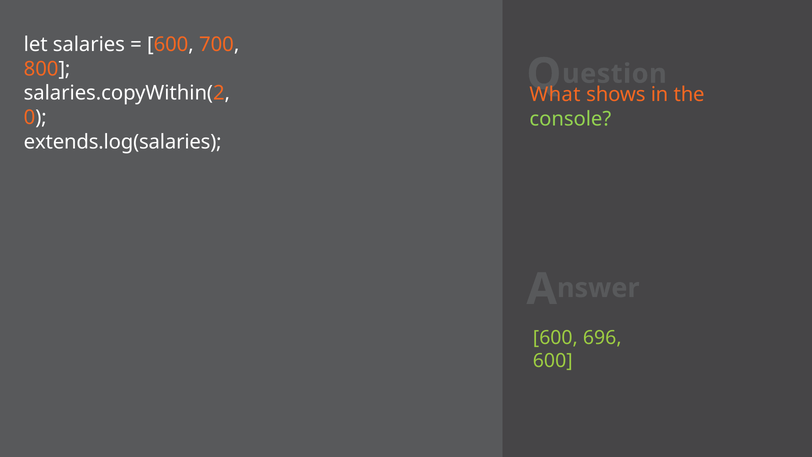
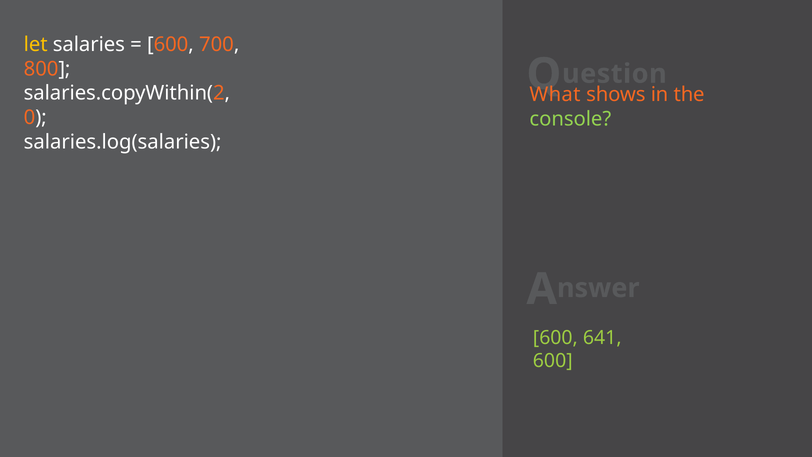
let colour: white -> yellow (36, 44)
extends.log(salaries: extends.log(salaries -> salaries.log(salaries (123, 142)
696: 696 -> 641 (602, 337)
